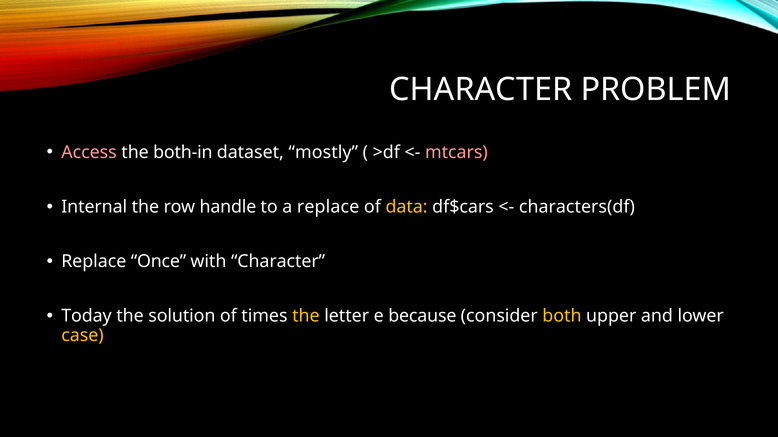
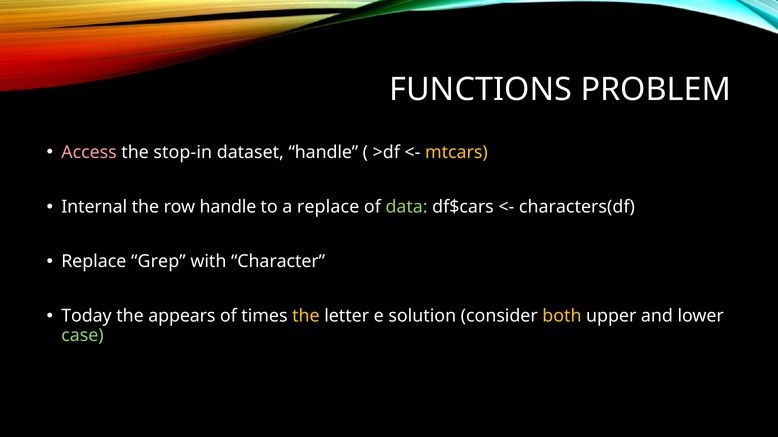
CHARACTER: CHARACTER -> FUNCTIONS (481, 90)
both-in: both-in -> stop-in (183, 152)
dataset mostly: mostly -> handle (323, 152)
mtcars colour: pink -> yellow (456, 152)
data colour: yellow -> light green (407, 207)
Once: Once -> Grep (158, 262)
solution: solution -> appears (182, 317)
because: because -> solution (422, 317)
case colour: yellow -> light green (82, 336)
